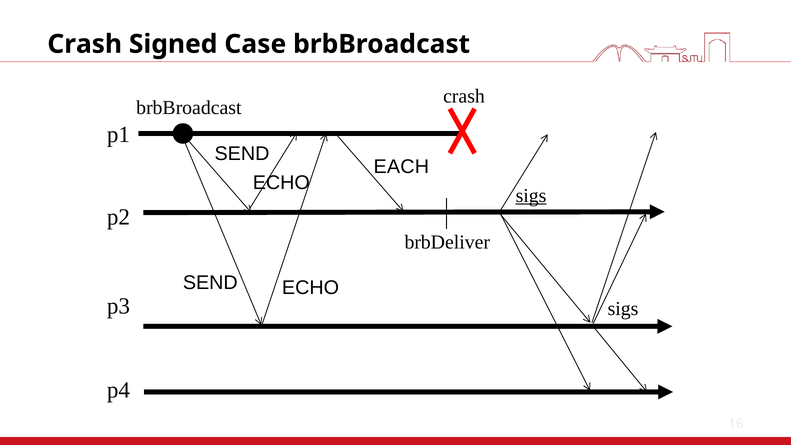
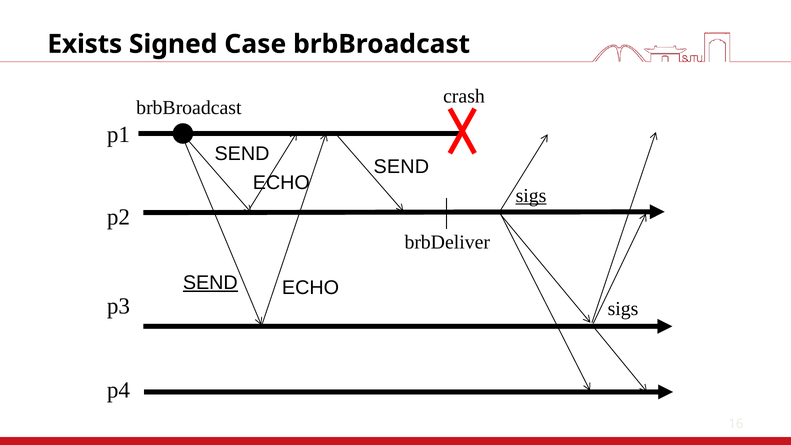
Crash: Crash -> Exists (85, 44)
EACH: EACH -> SEND (401, 167)
SEND underline: none -> present (210, 283)
